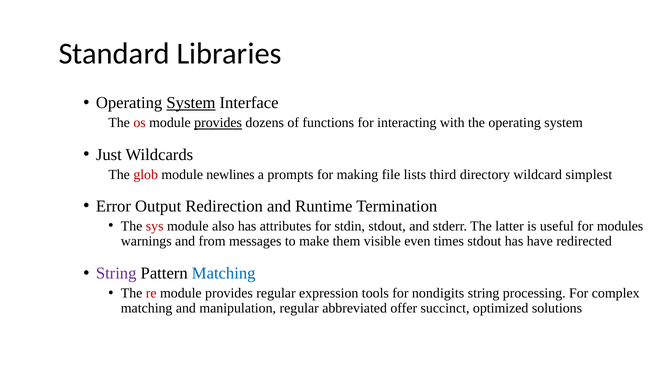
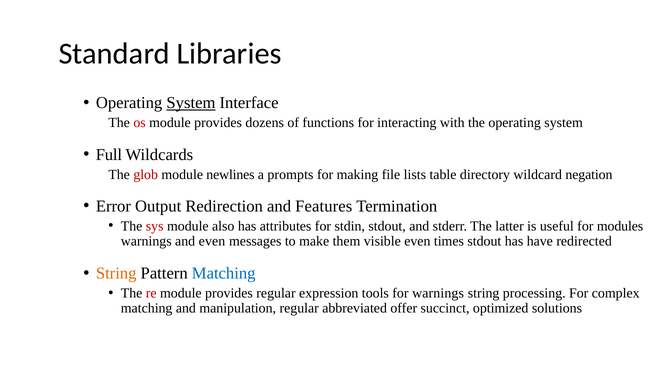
provides underline: present -> none (218, 123)
Just: Just -> Full (109, 155)
third: third -> table (443, 174)
simplest: simplest -> negation (589, 174)
Runtime: Runtime -> Features (324, 206)
and from: from -> even (212, 241)
String colour: purple -> orange (116, 273)
for nondigits: nondigits -> warnings (438, 293)
